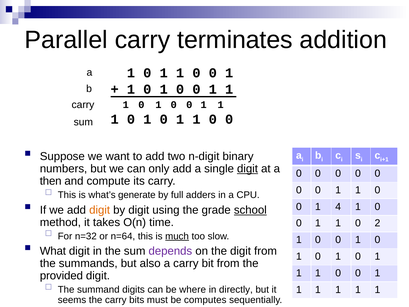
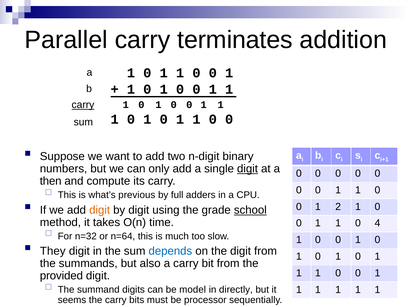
carry underline: none -> present (83, 105)
generate: generate -> previous (137, 195)
4: 4 -> 2 (338, 207)
2: 2 -> 4 (377, 223)
much underline: present -> none (177, 236)
What: What -> They (53, 251)
depends colour: purple -> blue (170, 251)
where: where -> model (193, 289)
computes: computes -> processor (205, 300)
